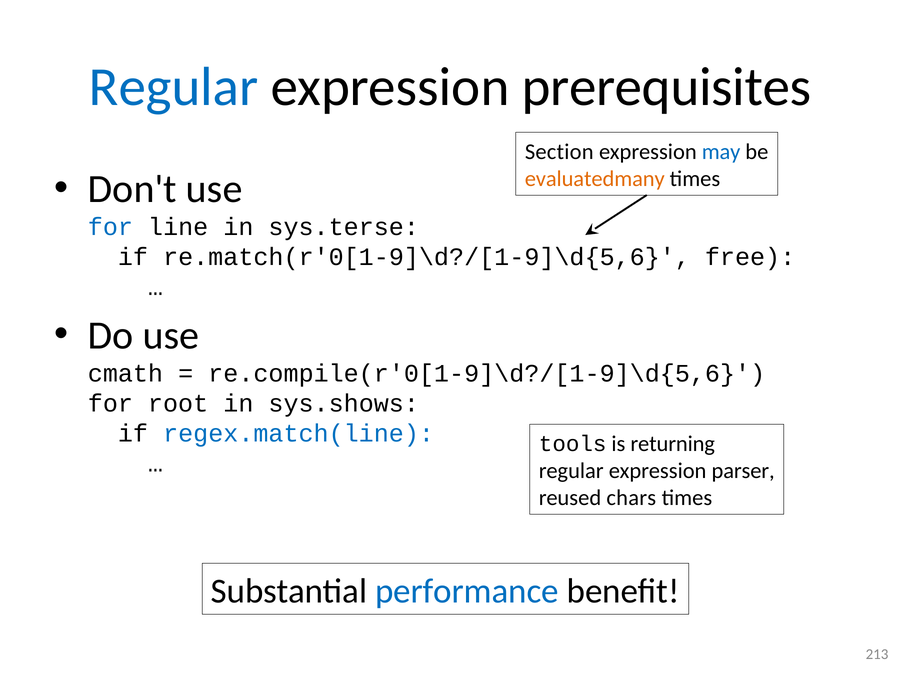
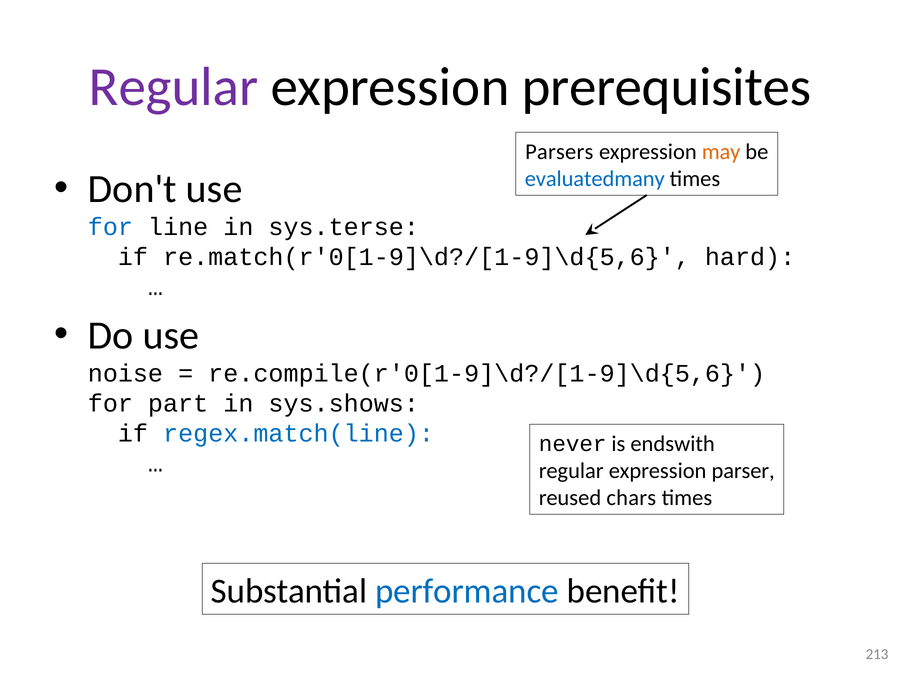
Regular colour: blue -> purple (174, 87)
Section: Section -> Parsers (559, 152)
may colour: blue -> orange (721, 152)
evaluatedmany colour: orange -> blue (595, 179)
free: free -> hard (750, 257)
cmath: cmath -> noise (125, 373)
root: root -> part (178, 403)
tools: tools -> never (573, 444)
returning: returning -> endswith (673, 444)
